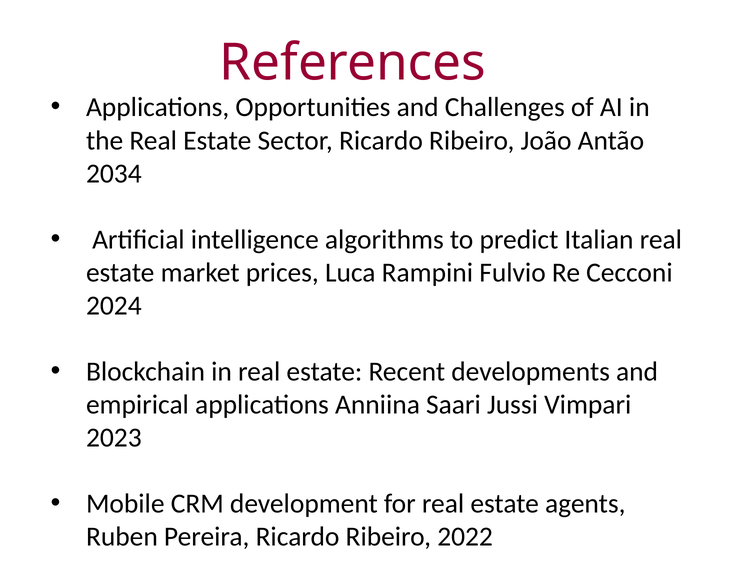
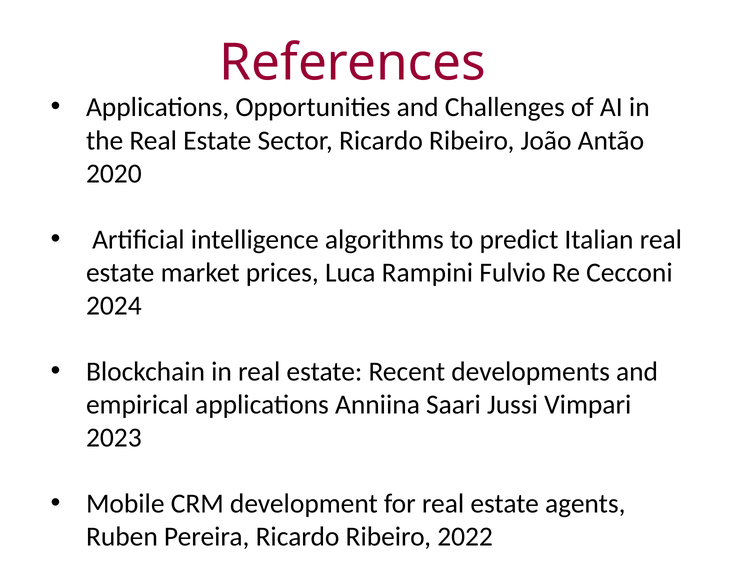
2034: 2034 -> 2020 (114, 173)
